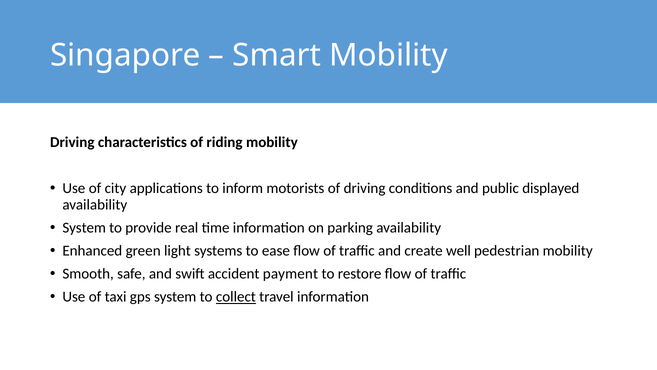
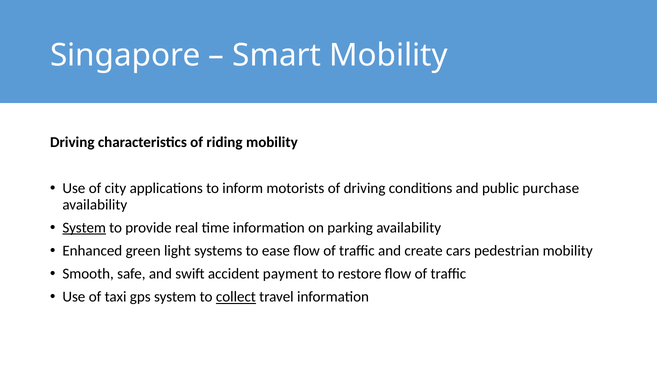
displayed: displayed -> purchase (551, 188)
System underline: none -> present (84, 227)
well: well -> cars (458, 250)
